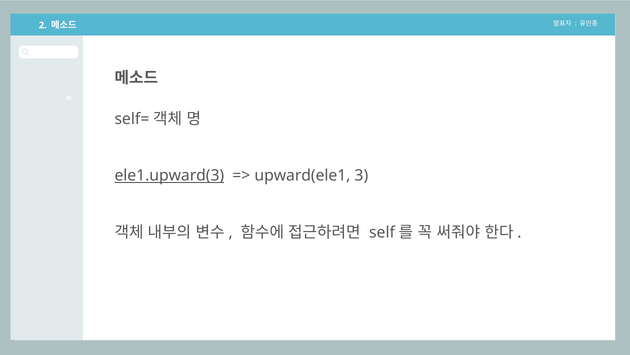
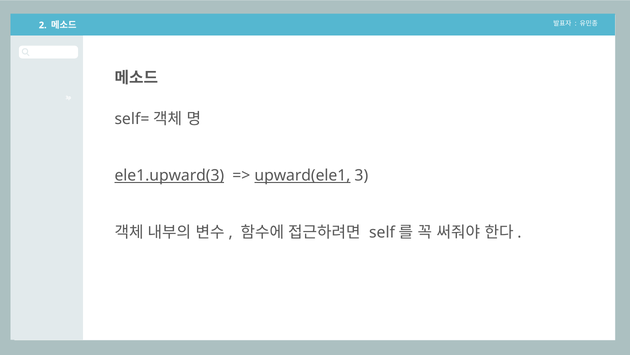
upward(ele1 underline: none -> present (302, 175)
